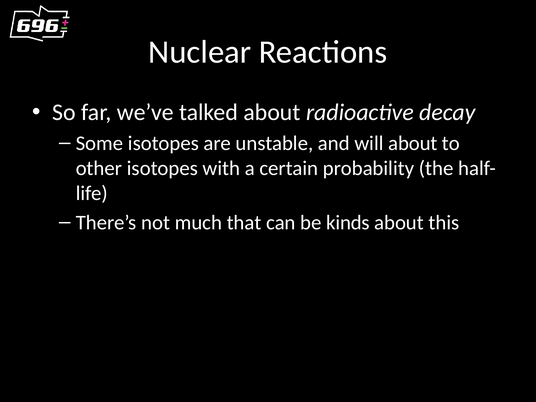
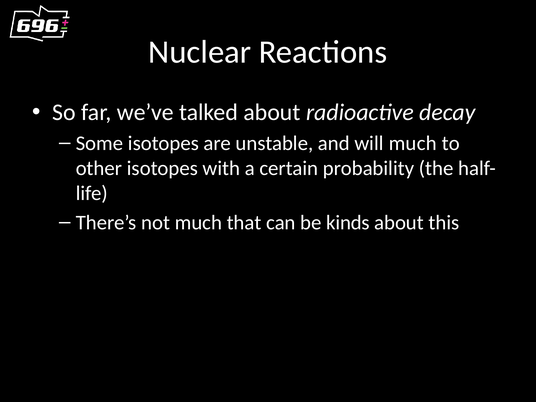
will about: about -> much (413, 143)
